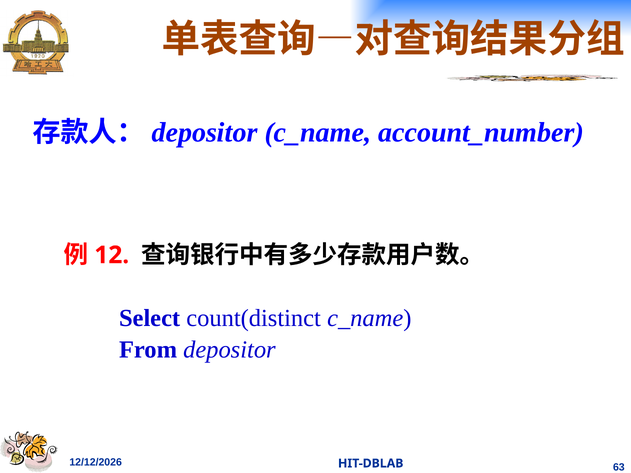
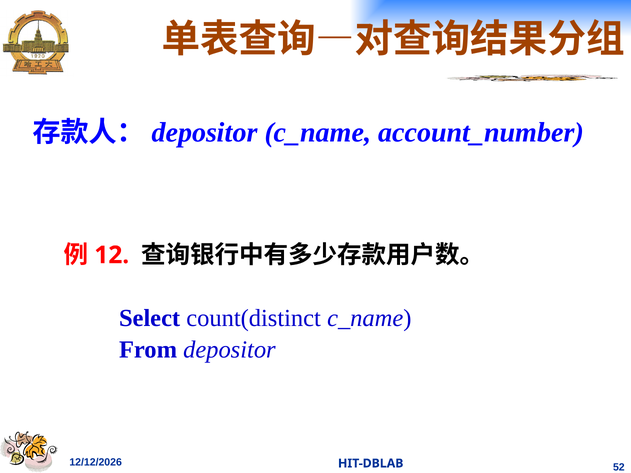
63: 63 -> 52 (619, 468)
